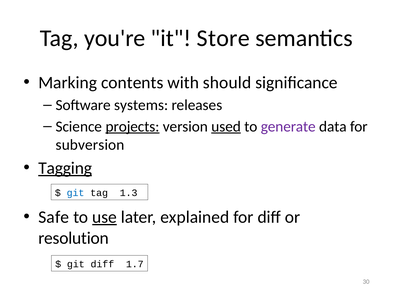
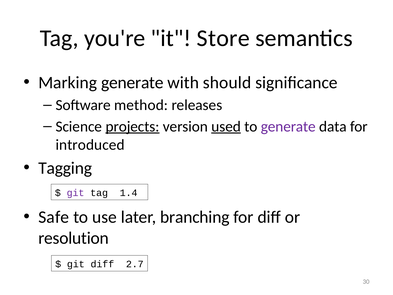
Marking contents: contents -> generate (132, 82)
systems: systems -> method (141, 105)
subversion: subversion -> introduced (90, 145)
Tagging underline: present -> none (65, 168)
git colour: blue -> purple (76, 193)
1.3: 1.3 -> 1.4 (129, 193)
use underline: present -> none (104, 217)
explained: explained -> branching (195, 217)
1.7: 1.7 -> 2.7 (135, 264)
